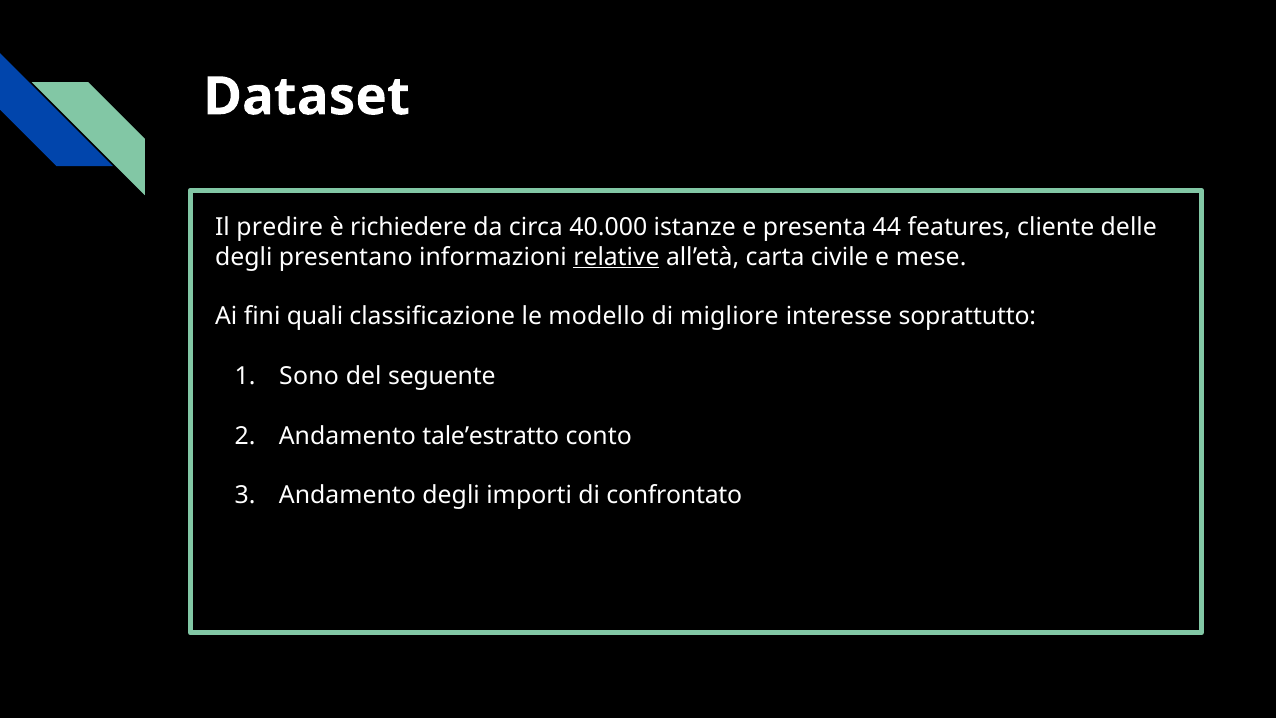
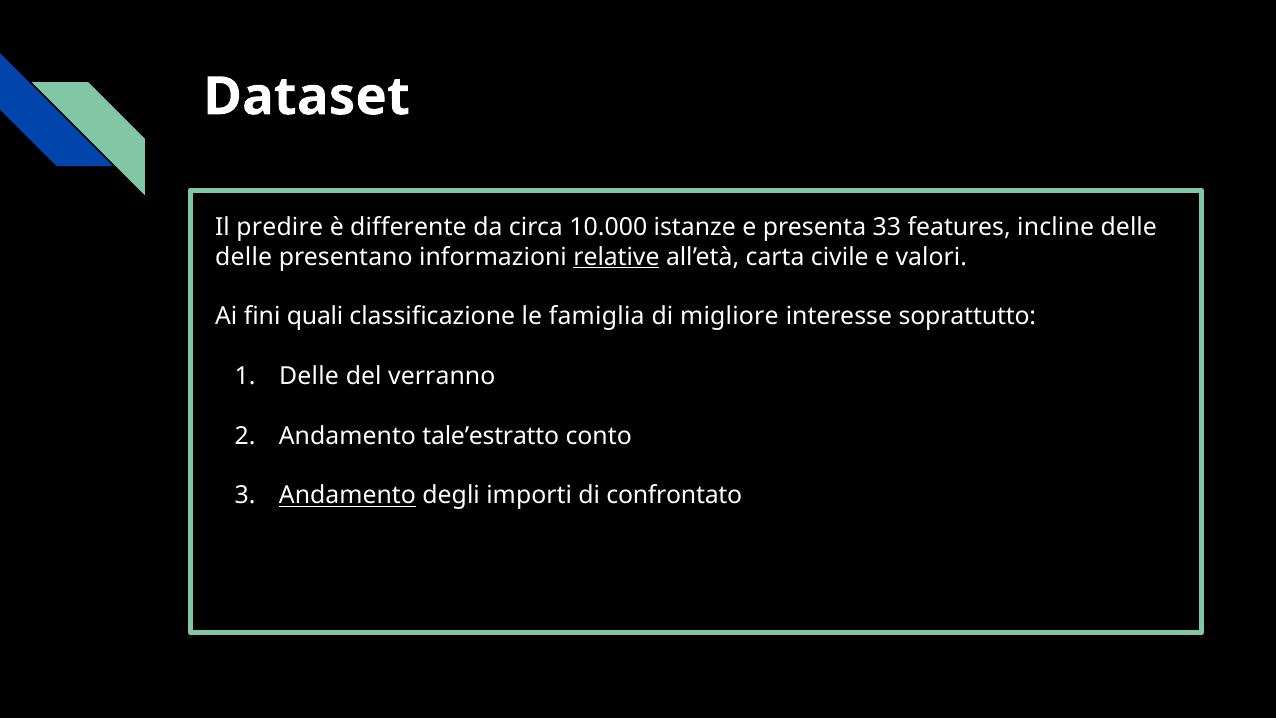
richiedere: richiedere -> differente (408, 227)
40.000: 40.000 -> 10.000 (608, 227)
44: 44 -> 33 (887, 227)
cliente: cliente -> incline (1056, 227)
degli: degli -> delle (244, 257)
mese: mese -> valori (931, 257)
modello: modello -> famiglia (597, 316)
Sono: Sono -> Delle (309, 376)
seguente: seguente -> verranno (442, 376)
Andamento underline: none -> present (347, 495)
